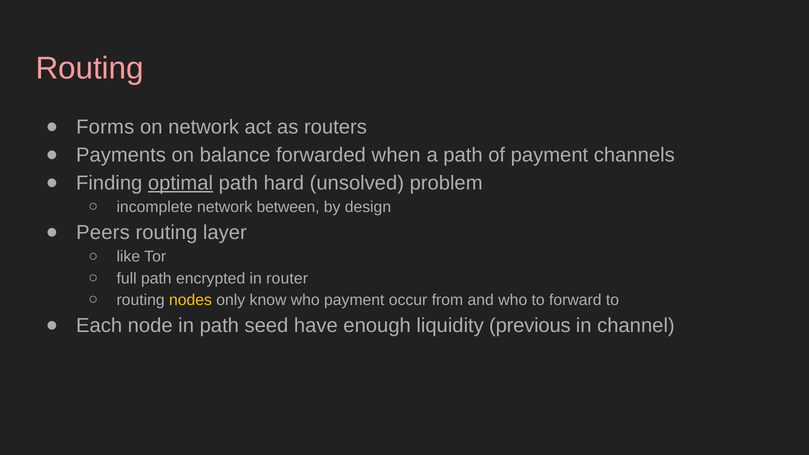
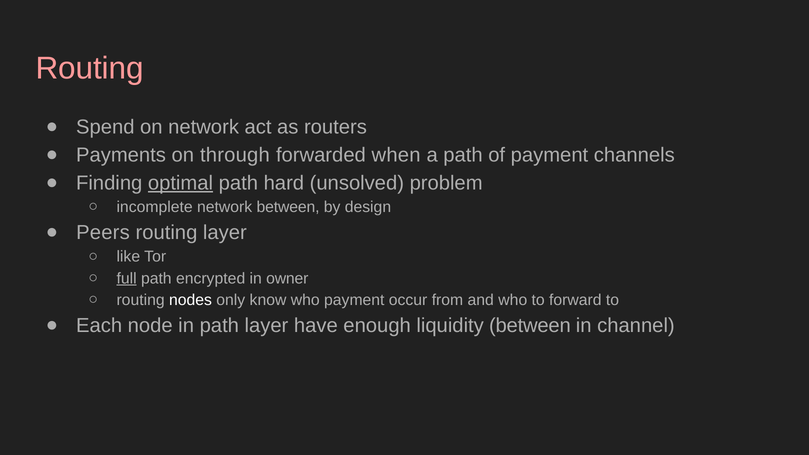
Forms: Forms -> Spend (105, 127)
balance: balance -> through (235, 155)
full underline: none -> present (127, 278)
router: router -> owner (287, 278)
nodes colour: yellow -> white (191, 300)
path seed: seed -> layer (266, 326)
liquidity previous: previous -> between (530, 326)
